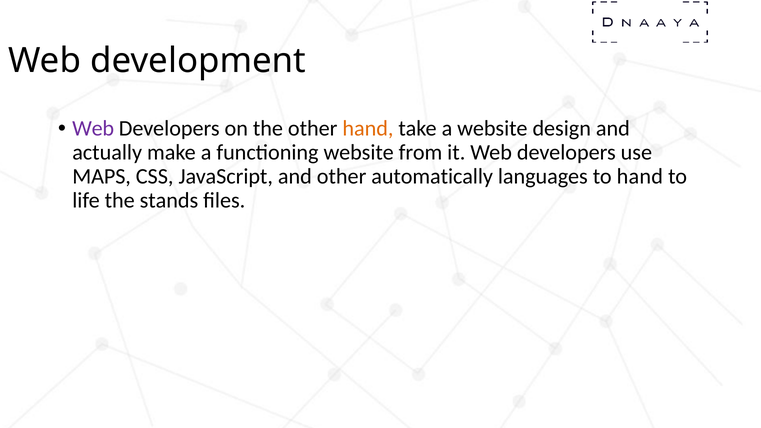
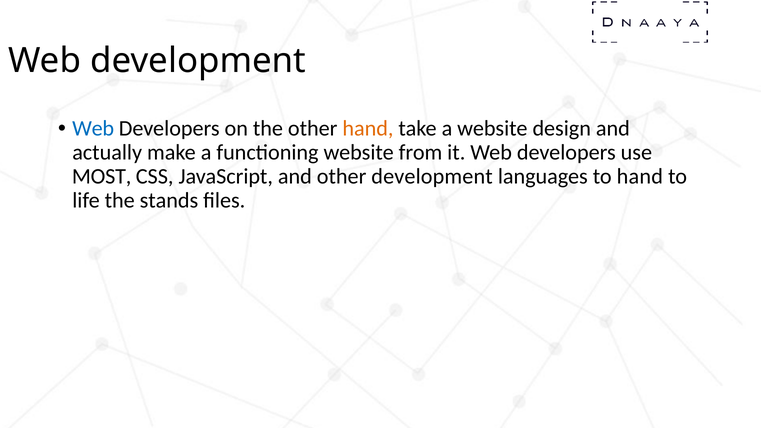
Web colour: purple -> blue (93, 129)
MAPS: MAPS -> MOST (102, 177)
other automatically: automatically -> development (432, 177)
